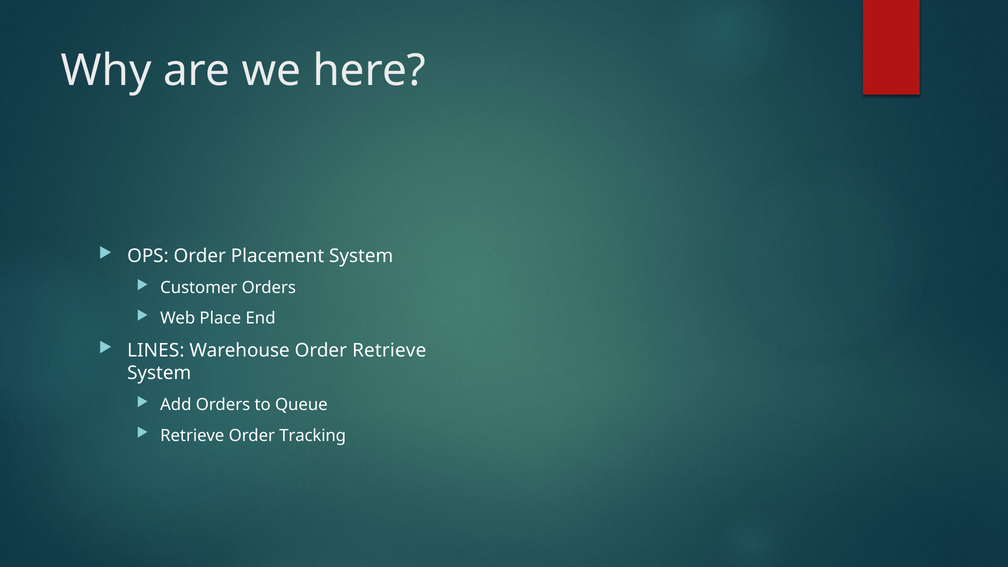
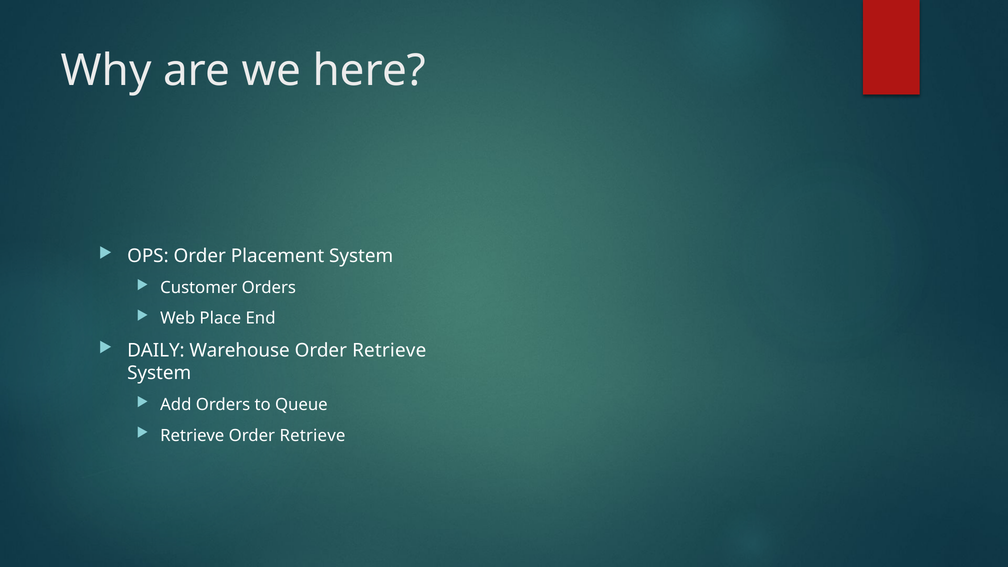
LINES: LINES -> DAILY (156, 350)
Retrieve Order Tracking: Tracking -> Retrieve (312, 435)
